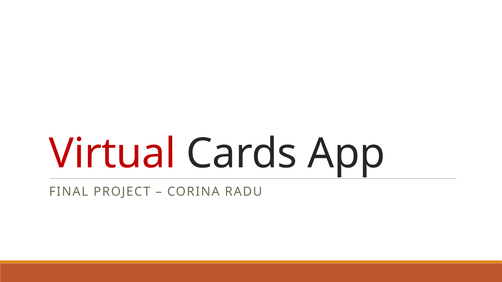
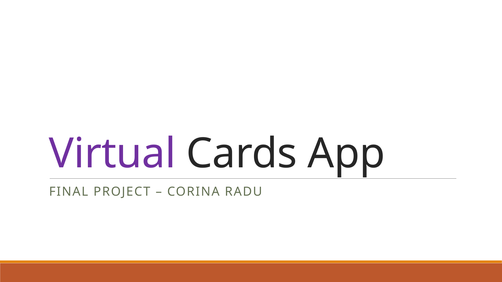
Virtual colour: red -> purple (112, 154)
